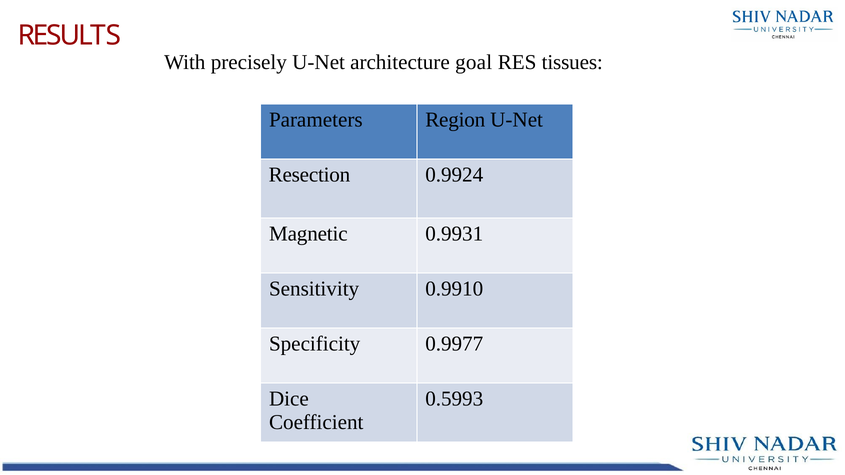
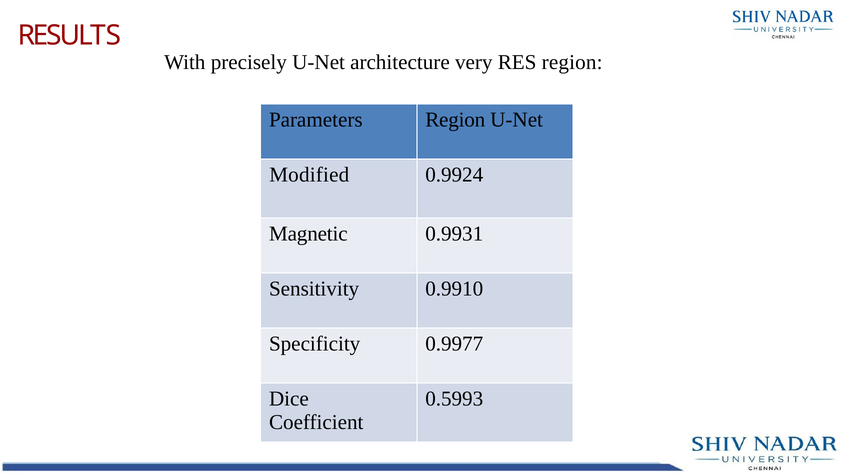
goal: goal -> very (474, 62)
RES tissues: tissues -> region (572, 62)
Resection: Resection -> Modified (309, 175)
